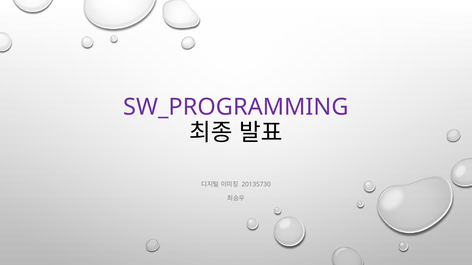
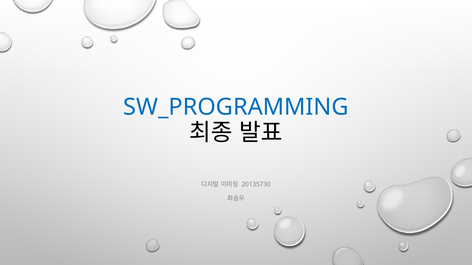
SW_PROGRAMMING colour: purple -> blue (236, 107)
